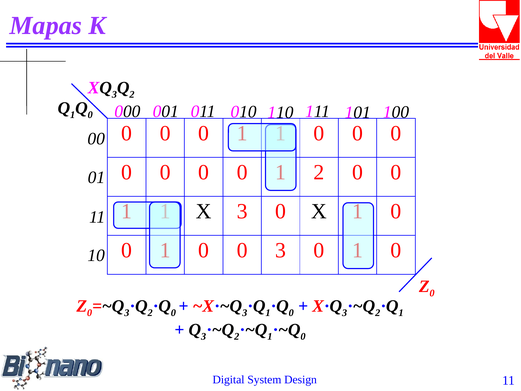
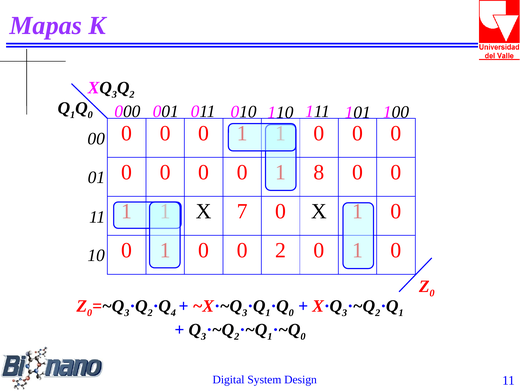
2: 2 -> 8 (319, 172)
X 3: 3 -> 7 (242, 211)
0 3: 3 -> 2 (281, 250)
0: 0 -> 4 (173, 313)
